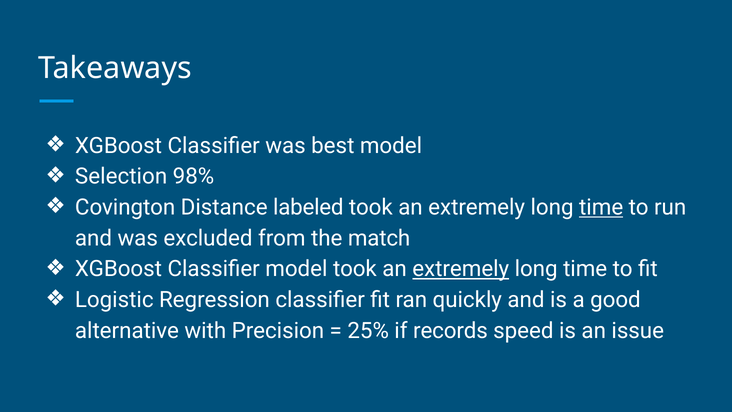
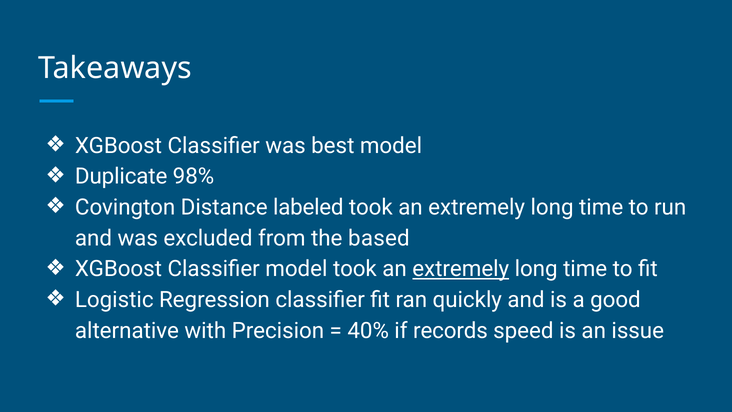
Selection: Selection -> Duplicate (121, 176)
time underline: present -> none (601, 207)
match: match -> based (379, 238)
25%: 25% -> 40% (368, 331)
